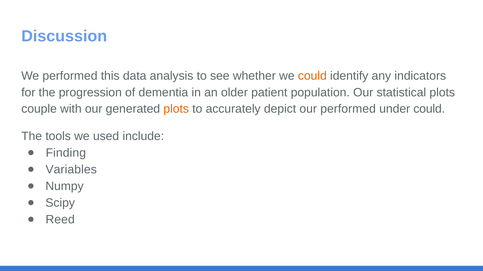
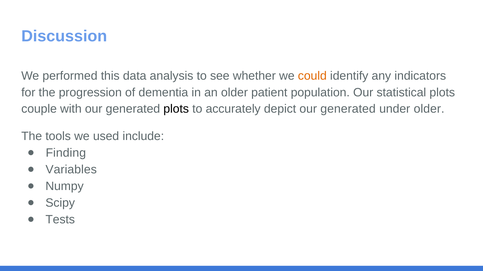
plots colour: orange -> black (176, 109)
depict our performed: performed -> generated (348, 109)
under could: could -> older (429, 109)
Reed: Reed -> Tests (60, 220)
